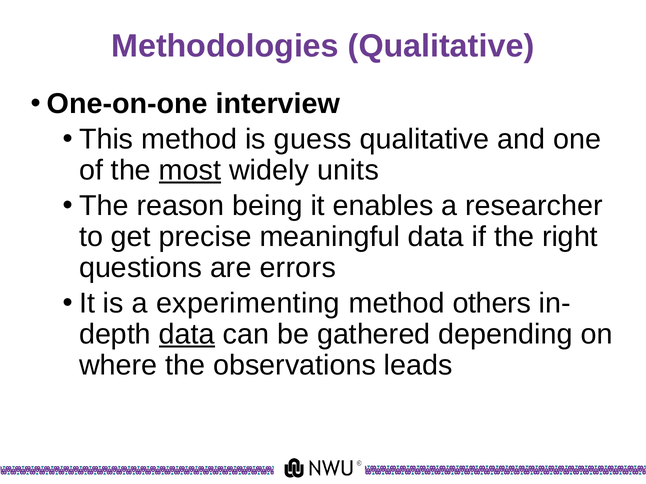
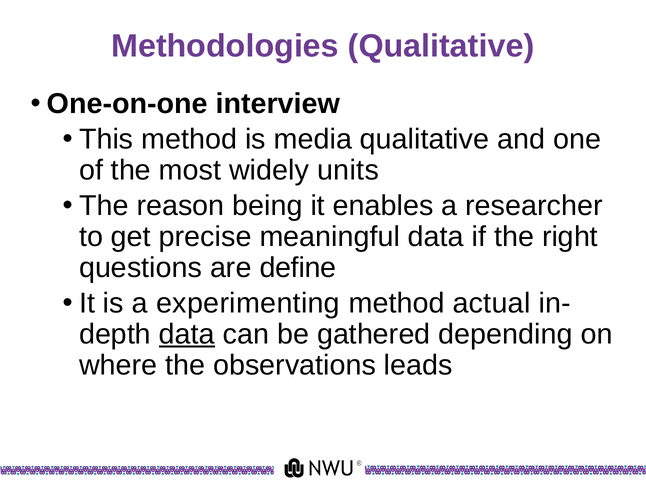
guess: guess -> media (313, 139)
most underline: present -> none (190, 170)
errors: errors -> define (298, 268)
others: others -> actual (492, 303)
